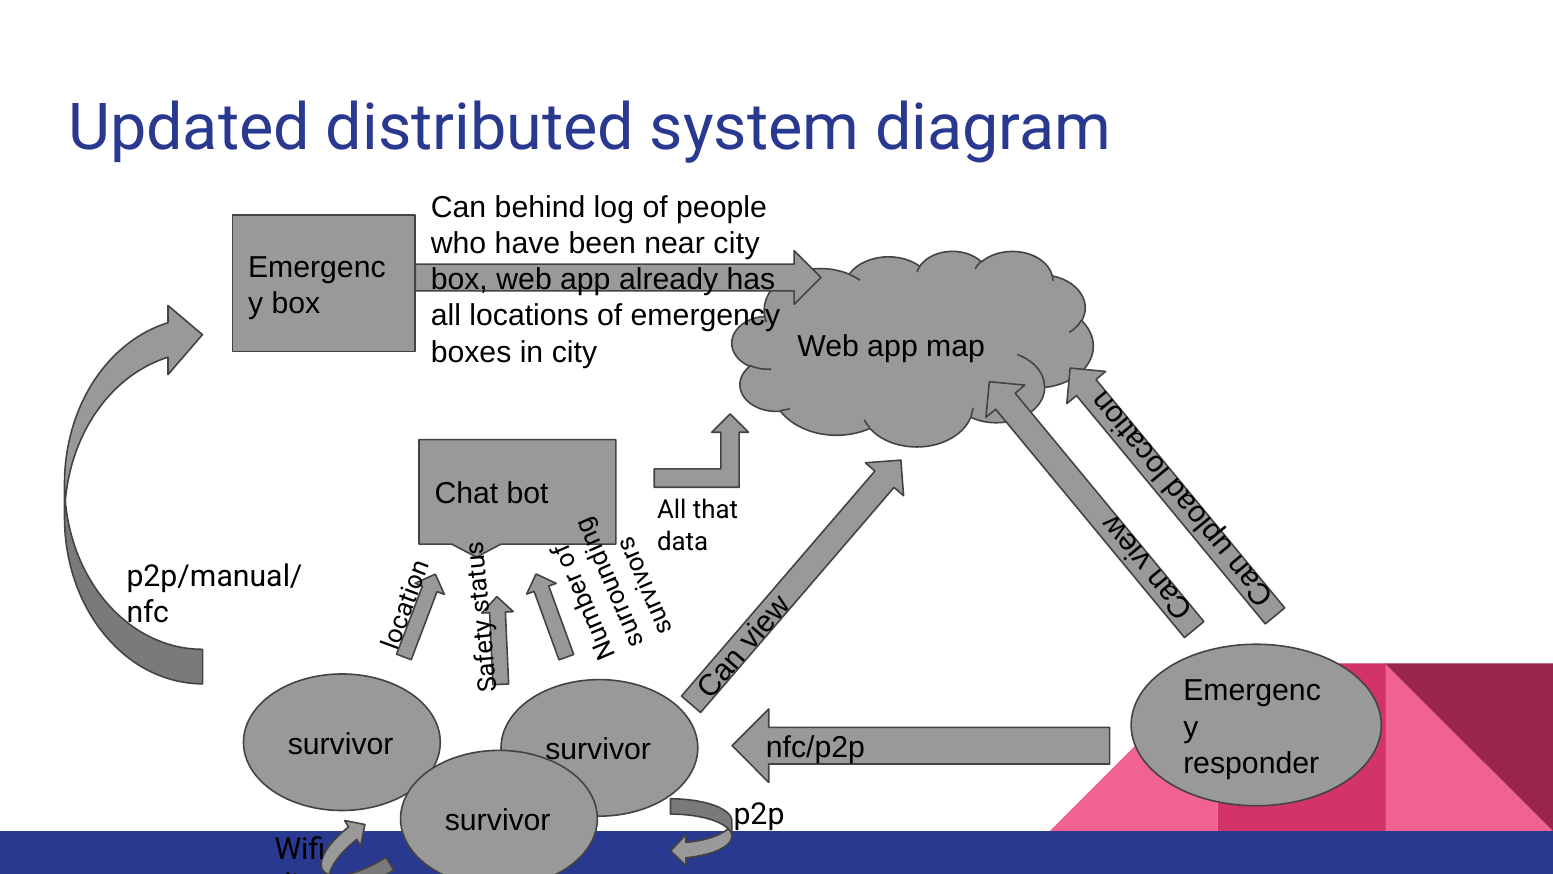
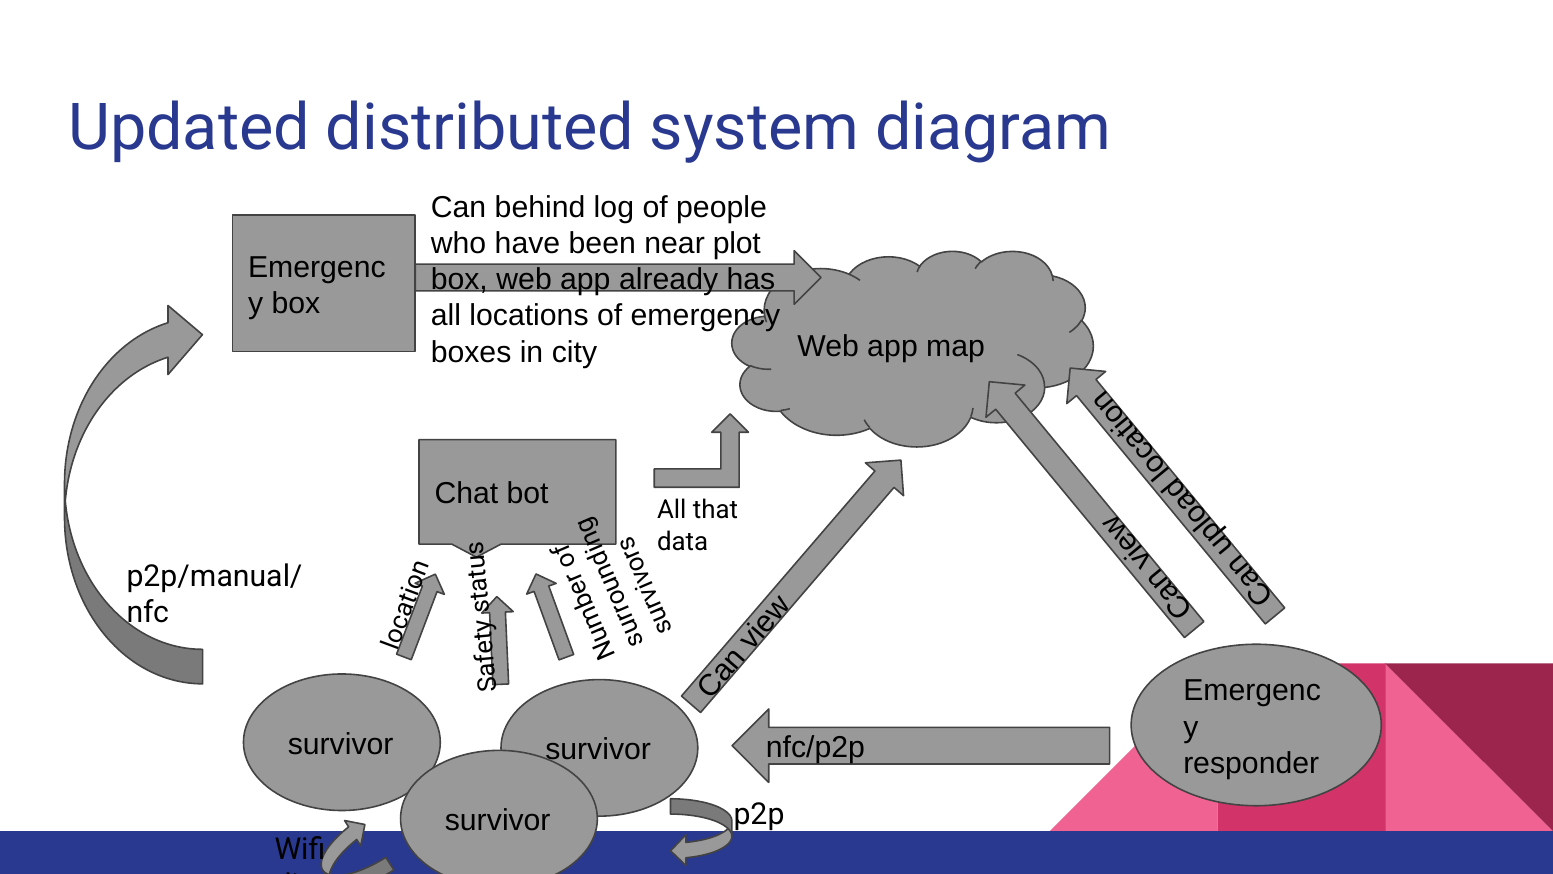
near city: city -> plot (737, 243)
